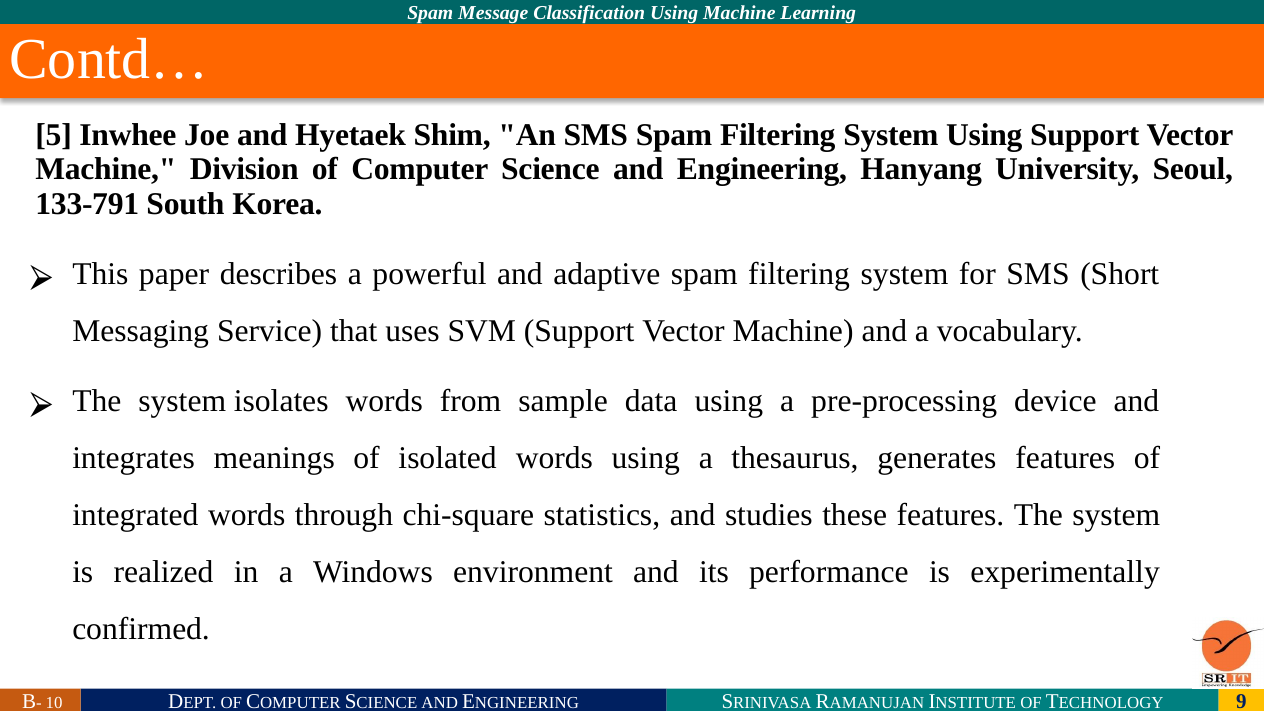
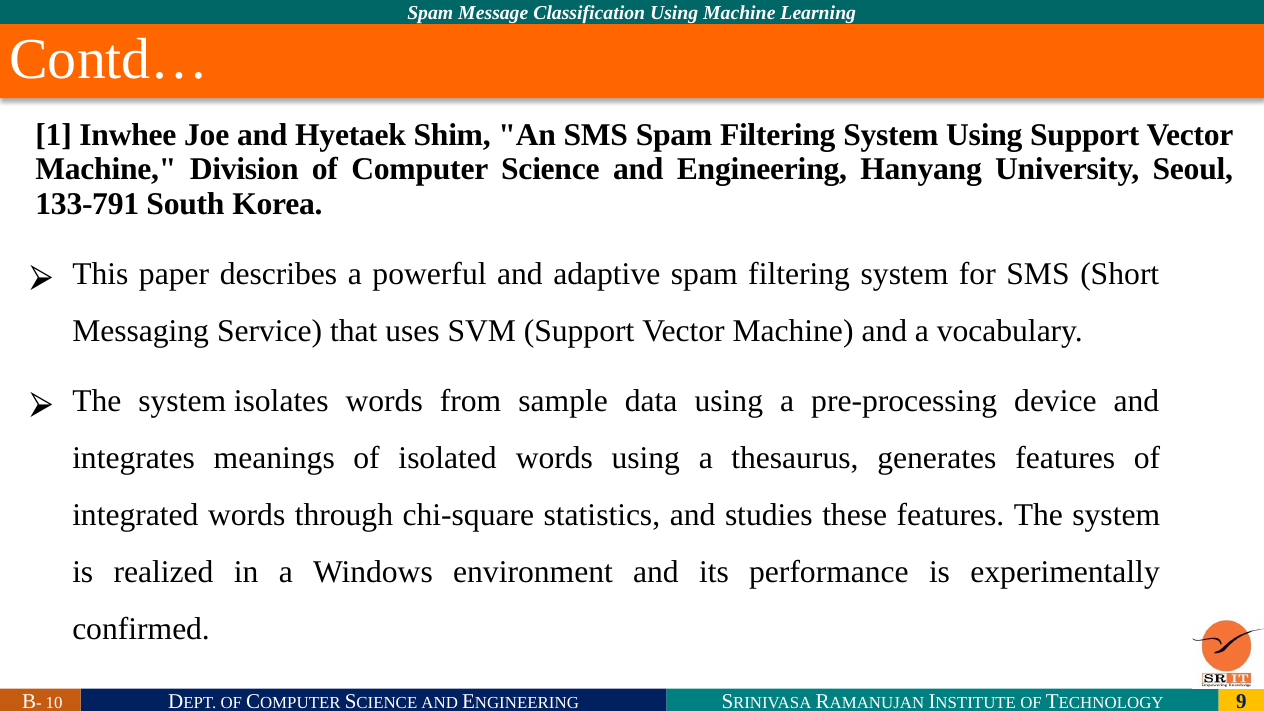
5: 5 -> 1 (54, 135)
